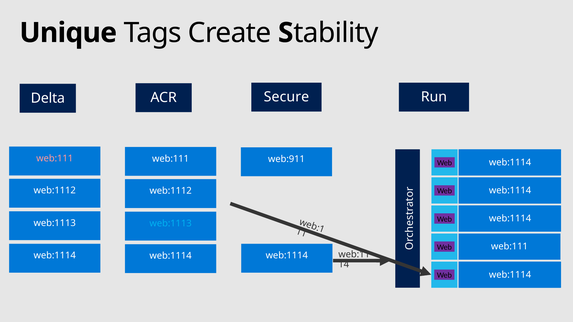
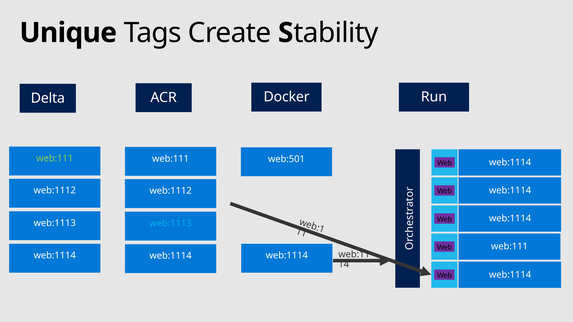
Secure: Secure -> Docker (287, 97)
web:111 colour: pink -> light green (55, 158)
web:911: web:911 -> web:501 (286, 159)
